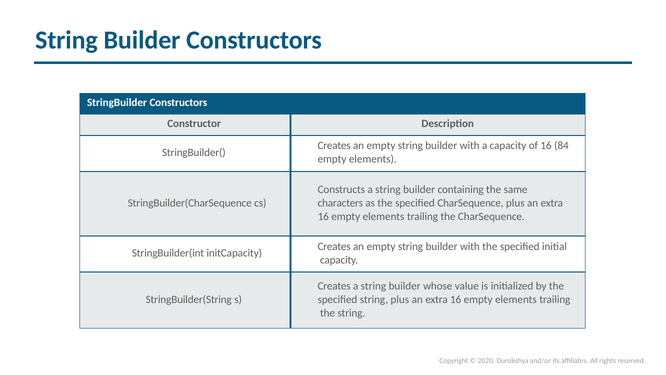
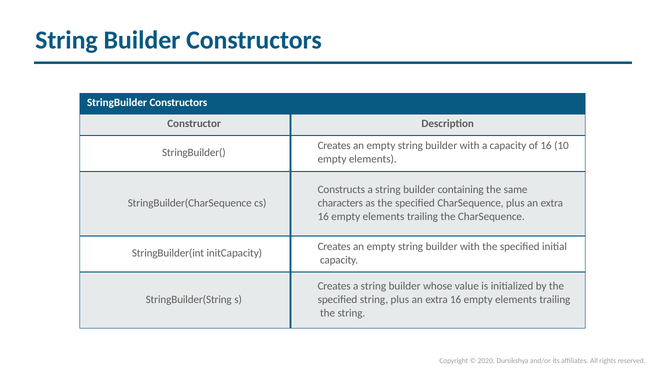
84: 84 -> 10 (561, 146)
